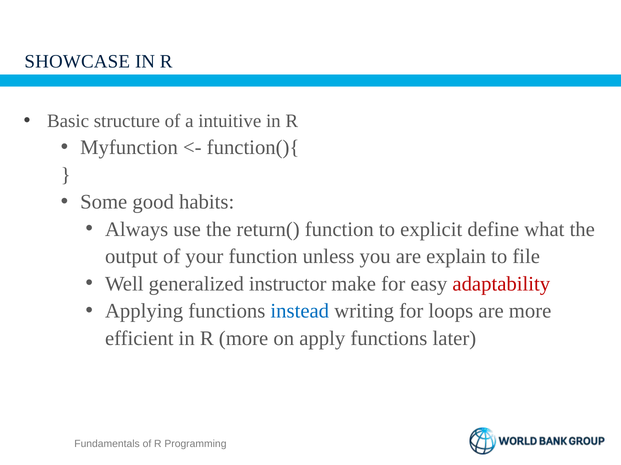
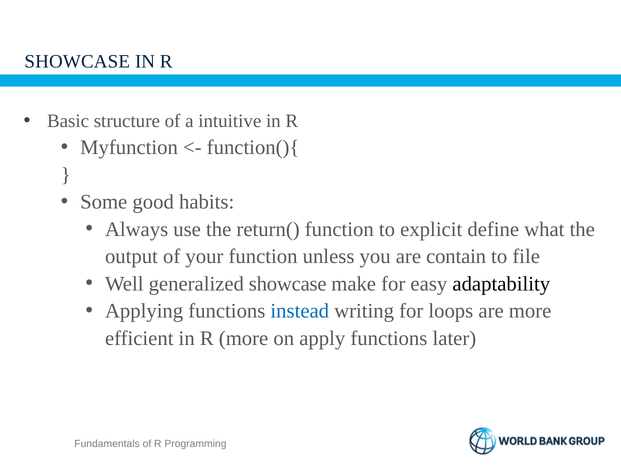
explain: explain -> contain (456, 257)
generalized instructor: instructor -> showcase (288, 284)
adaptability colour: red -> black (501, 284)
